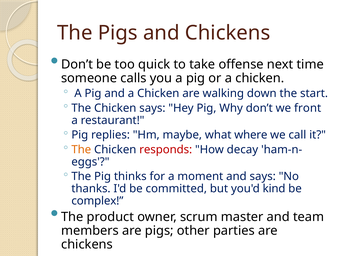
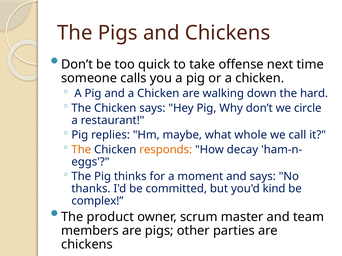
start: start -> hard (314, 94)
front: front -> circle (308, 108)
where: where -> whole (251, 135)
responds colour: red -> orange (166, 150)
